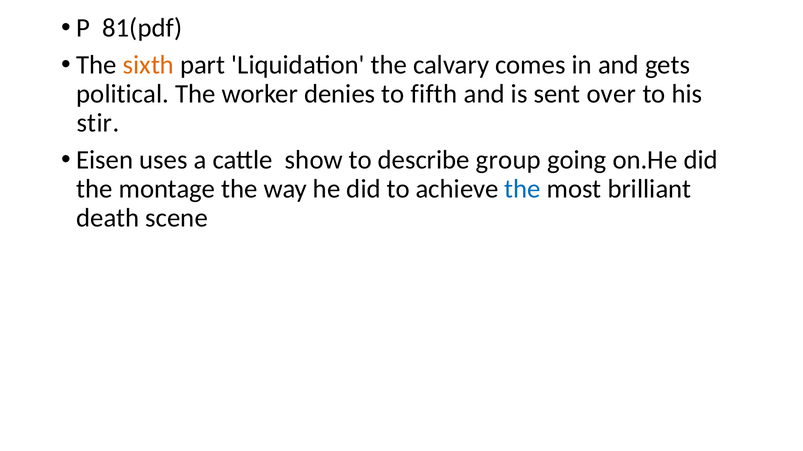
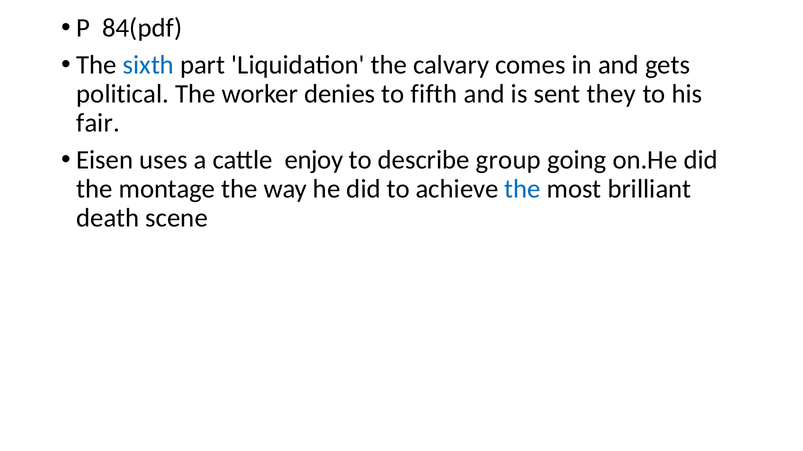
81(pdf: 81(pdf -> 84(pdf (142, 28)
sixth colour: orange -> blue (148, 65)
over: over -> they (611, 94)
stir: stir -> fair (98, 123)
show: show -> enjoy (314, 160)
